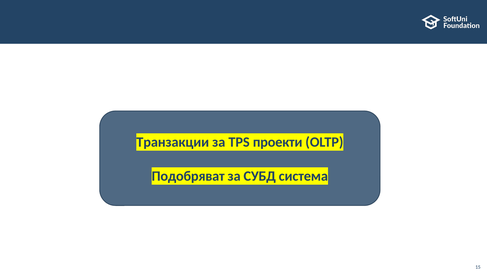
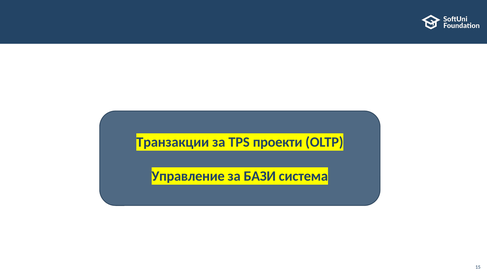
Подобряват: Подобряват -> Управление (188, 176)
СУБД: СУБД -> БАЗИ (260, 176)
